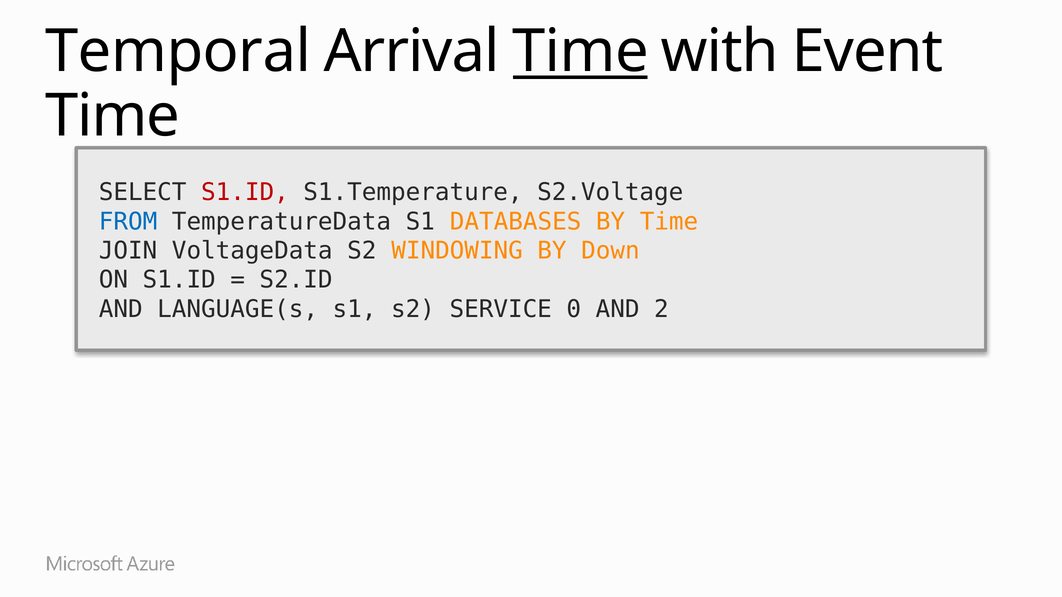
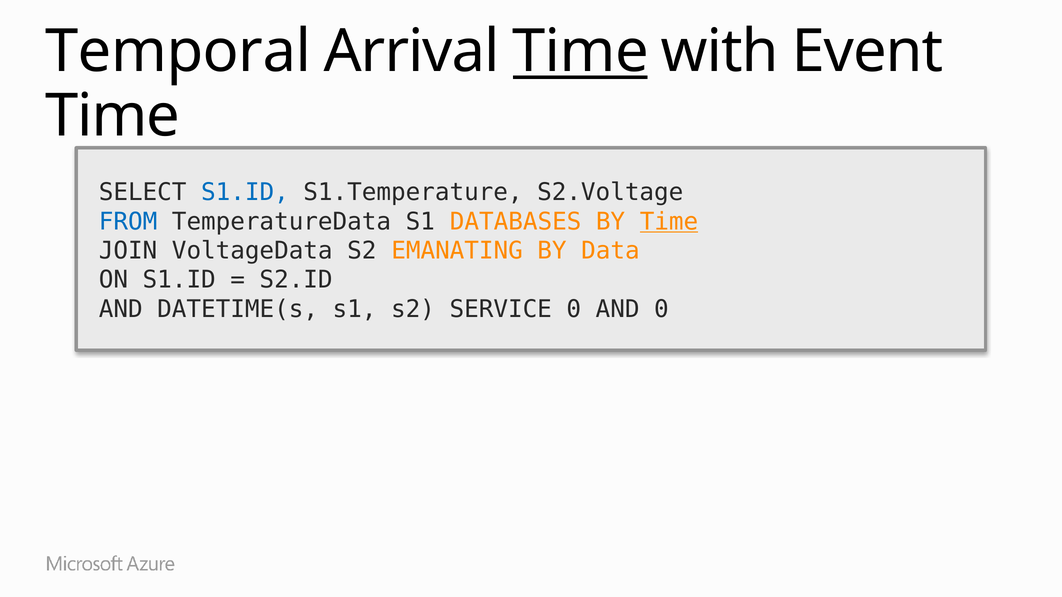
S1.ID colour: red -> blue (245, 193)
Time underline: none -> present (669, 222)
WINDOWING: WINDOWING -> EMANATING (457, 251)
Down: Down -> Data (610, 251)
LANGUAGE(s: LANGUAGE(s -> DATETIME(s (238, 309)
AND 2: 2 -> 0 (661, 309)
